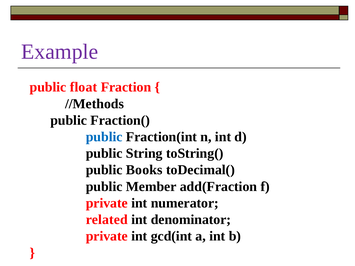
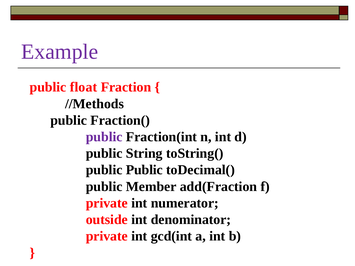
public colour: blue -> purple (104, 137)
public Books: Books -> Public (144, 170)
related: related -> outside (107, 220)
